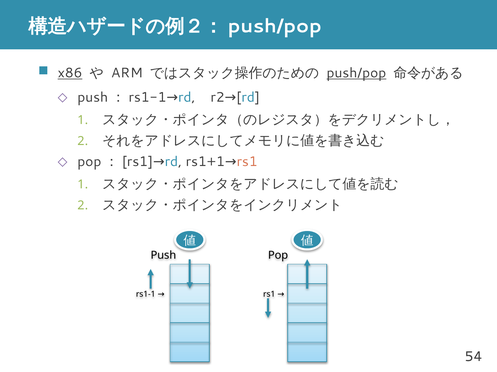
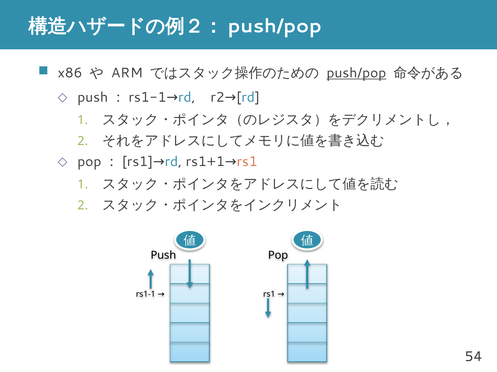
x86 underline: present -> none (70, 73)
